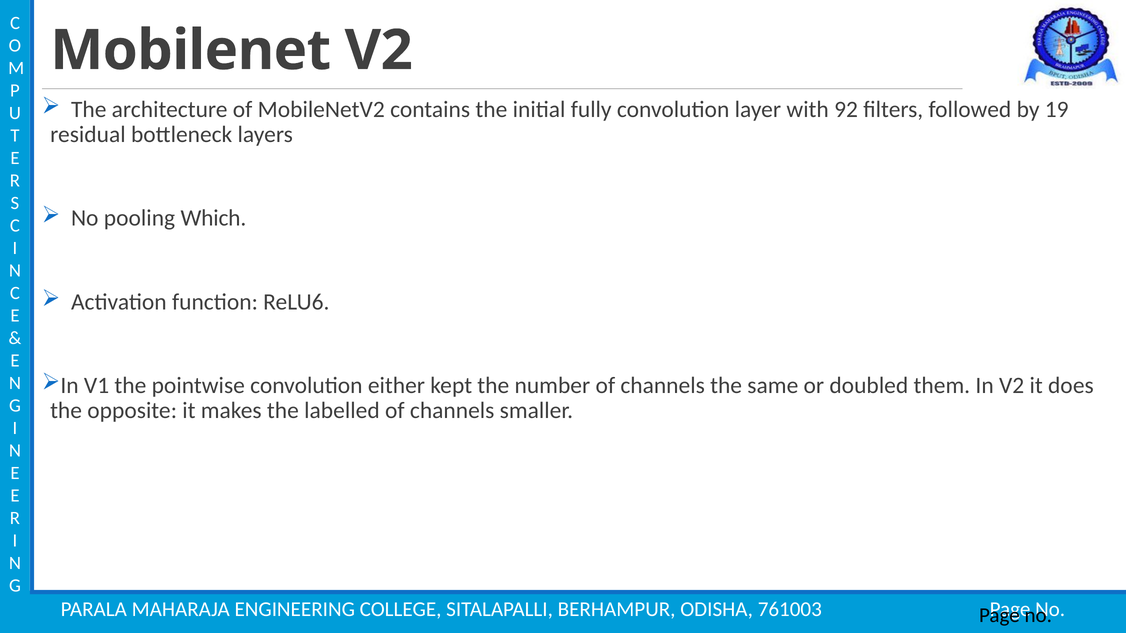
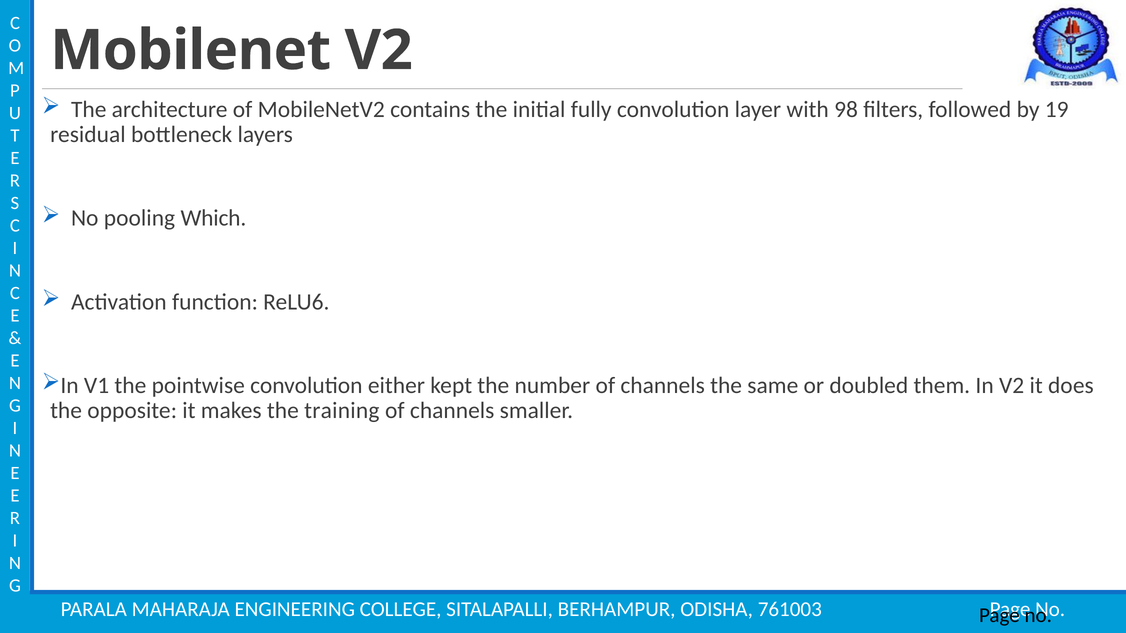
92: 92 -> 98 (846, 109)
labelled: labelled -> training (342, 411)
